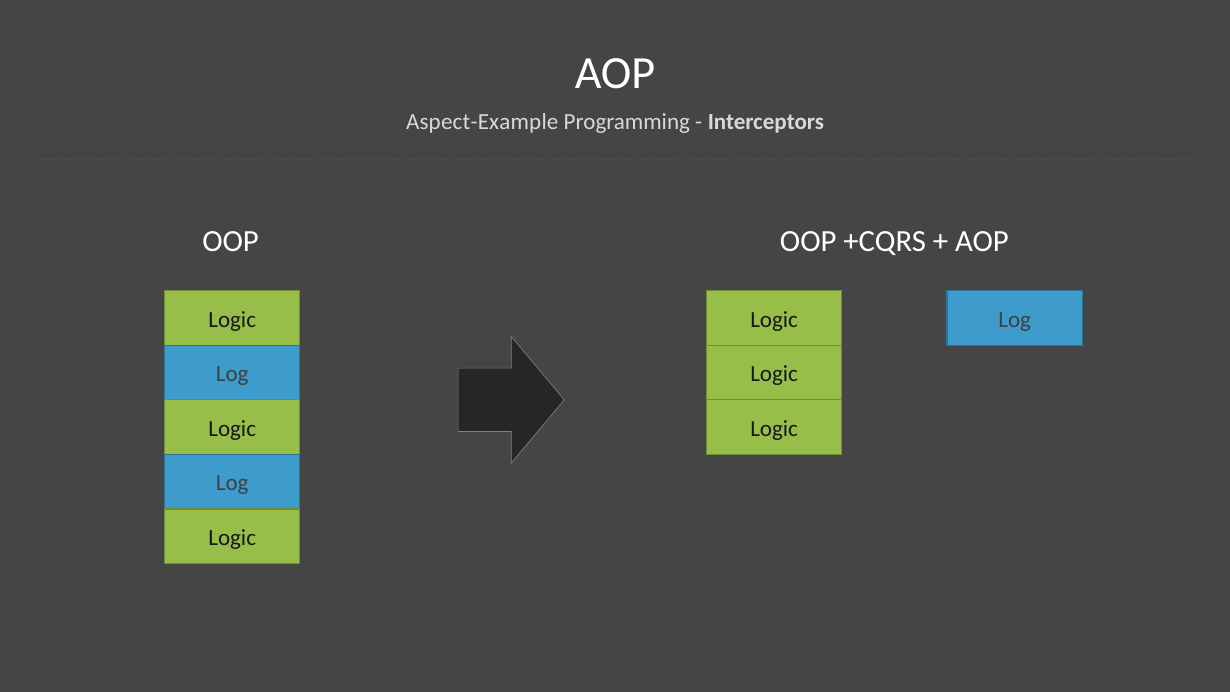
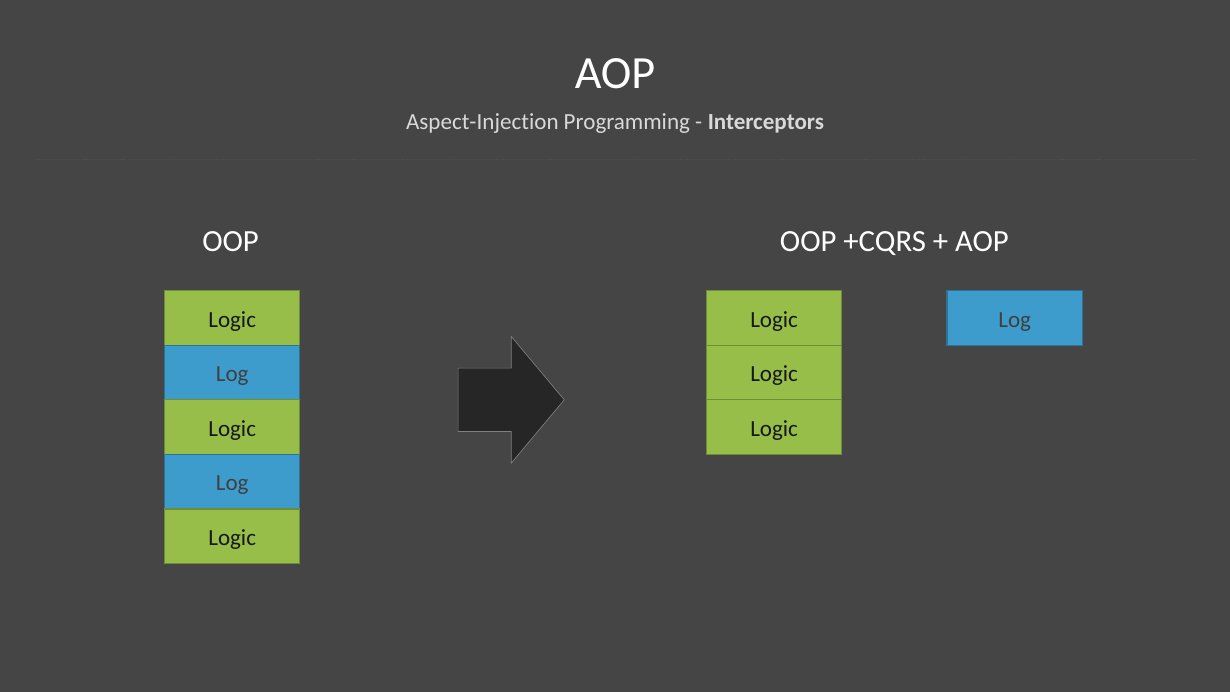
Aspect-Example: Aspect-Example -> Aspect-Injection (482, 122)
